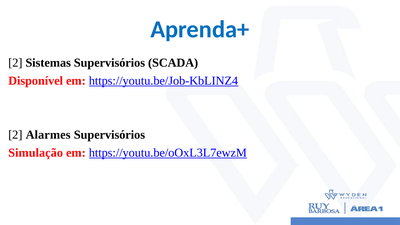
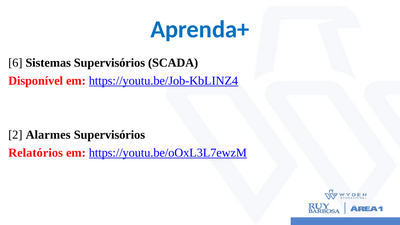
2: 2 -> 6 (15, 63)
Simulação: Simulação -> Relatórios (36, 153)
